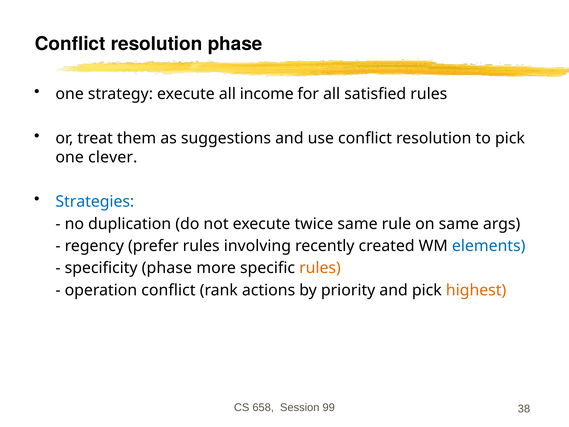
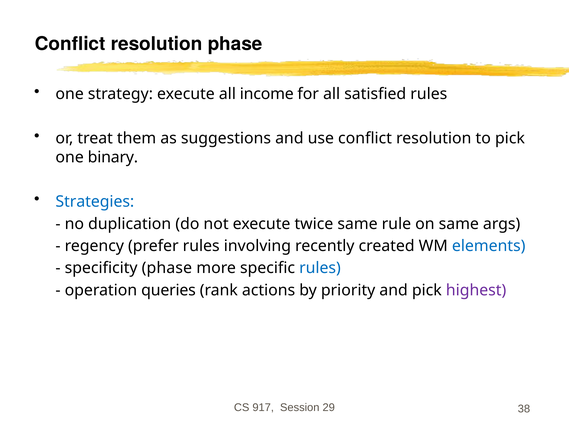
clever: clever -> binary (113, 157)
rules colour: orange -> blue (320, 268)
operation conflict: conflict -> queries (169, 290)
highest colour: orange -> purple (476, 290)
658: 658 -> 917 (263, 407)
99: 99 -> 29 (329, 407)
